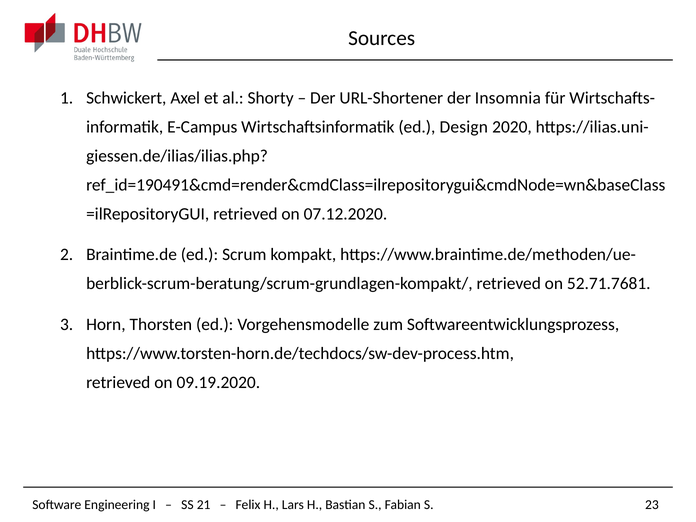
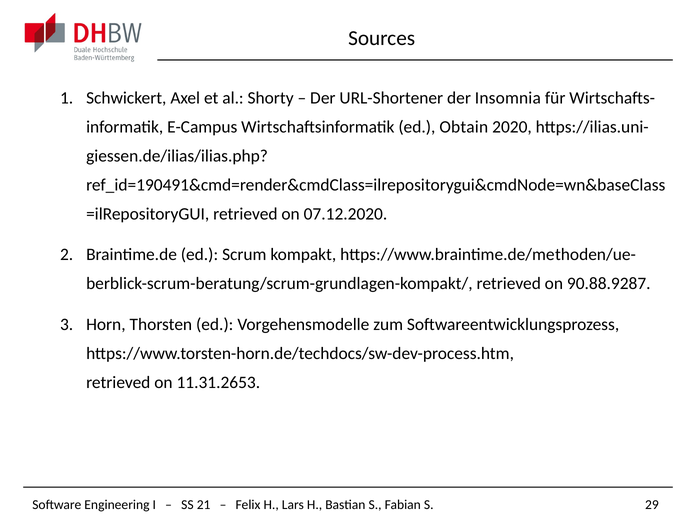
Design: Design -> Obtain (464, 127)
52.71.7681: 52.71.7681 -> 90.88.9287 (609, 284)
09.19.2020: 09.19.2020 -> 11.31.2653 (218, 382)
23: 23 -> 29 (652, 505)
